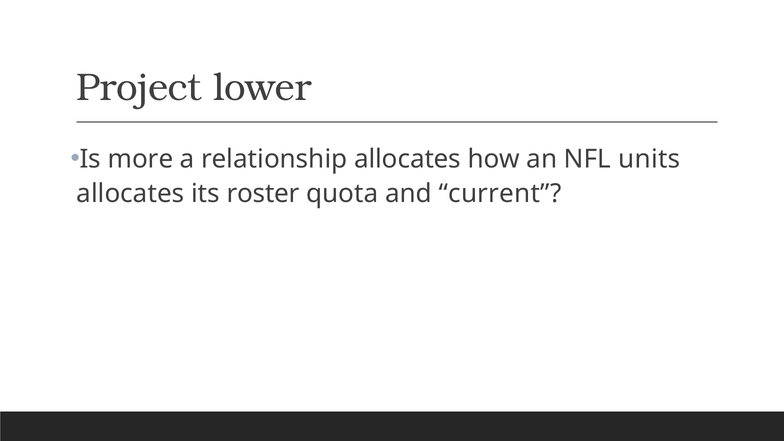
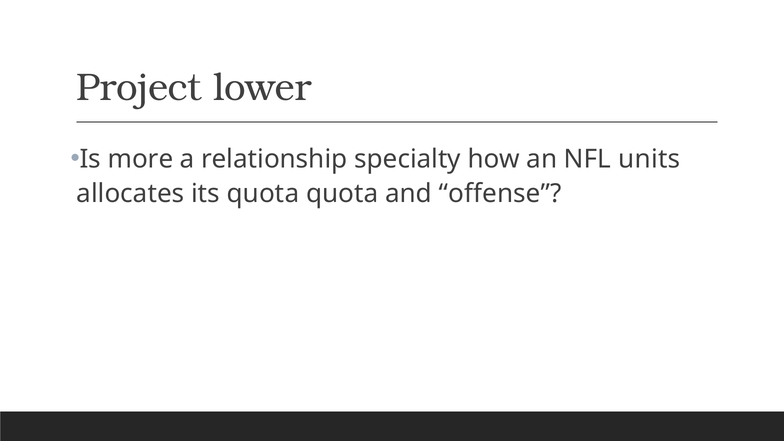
relationship allocates: allocates -> specialty (408, 159)
its roster: roster -> quota (263, 194)
current: current -> offense (500, 194)
